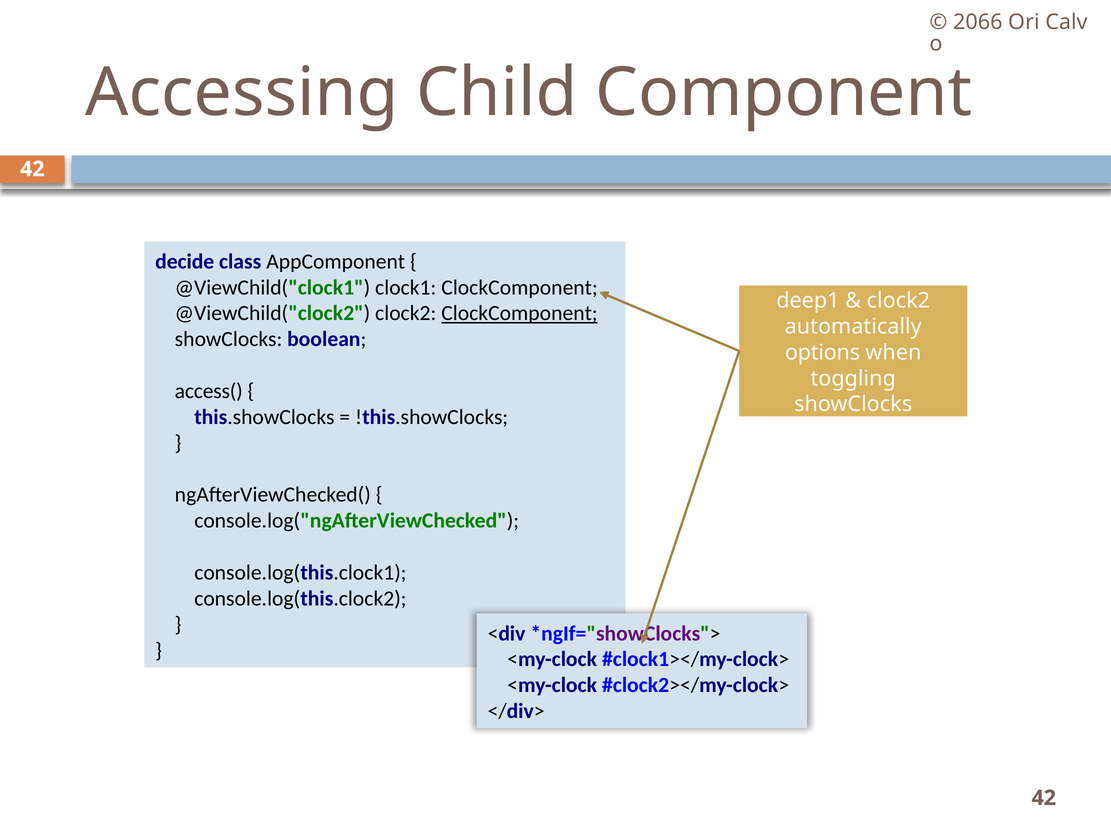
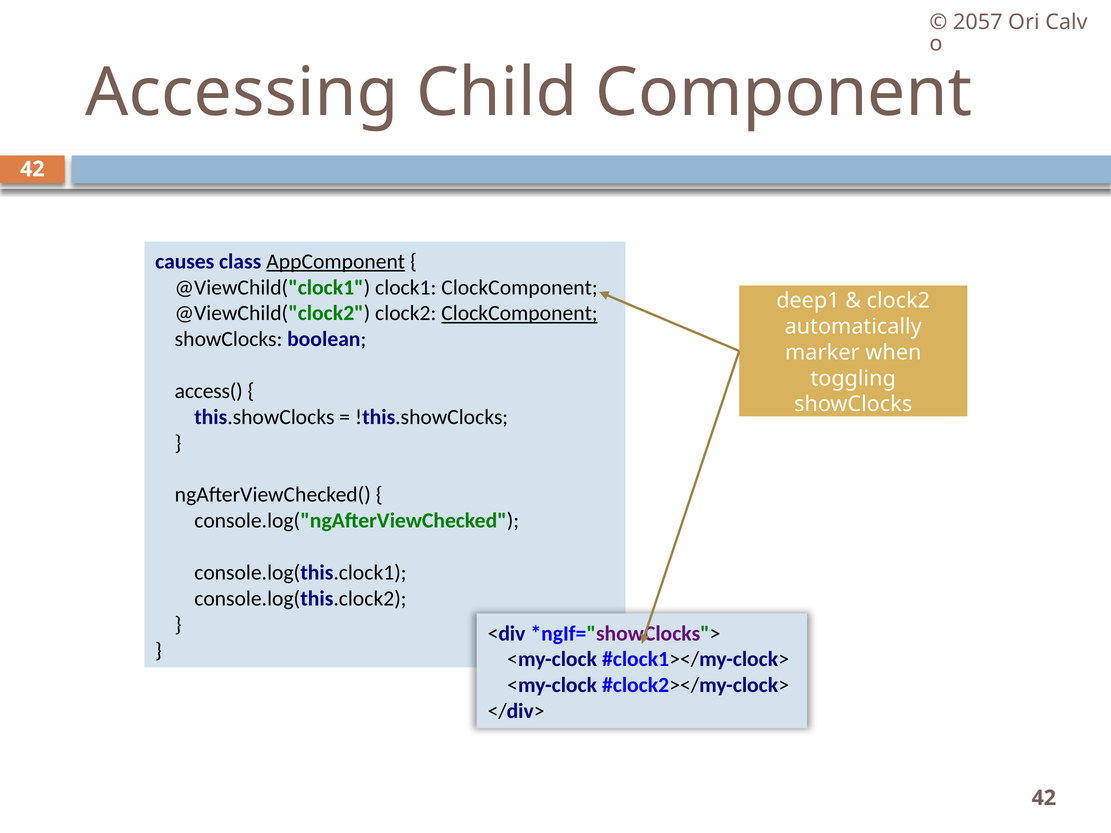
2066: 2066 -> 2057 (978, 22)
decide: decide -> causes (185, 262)
AppComponent underline: none -> present (336, 262)
options: options -> marker (822, 353)
